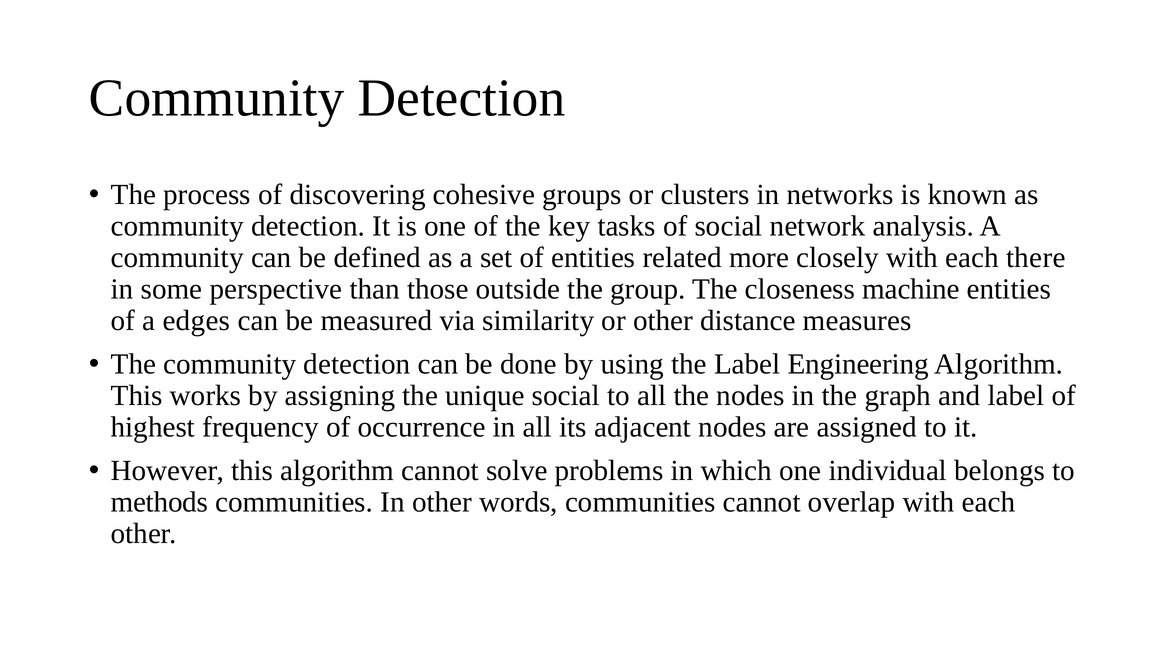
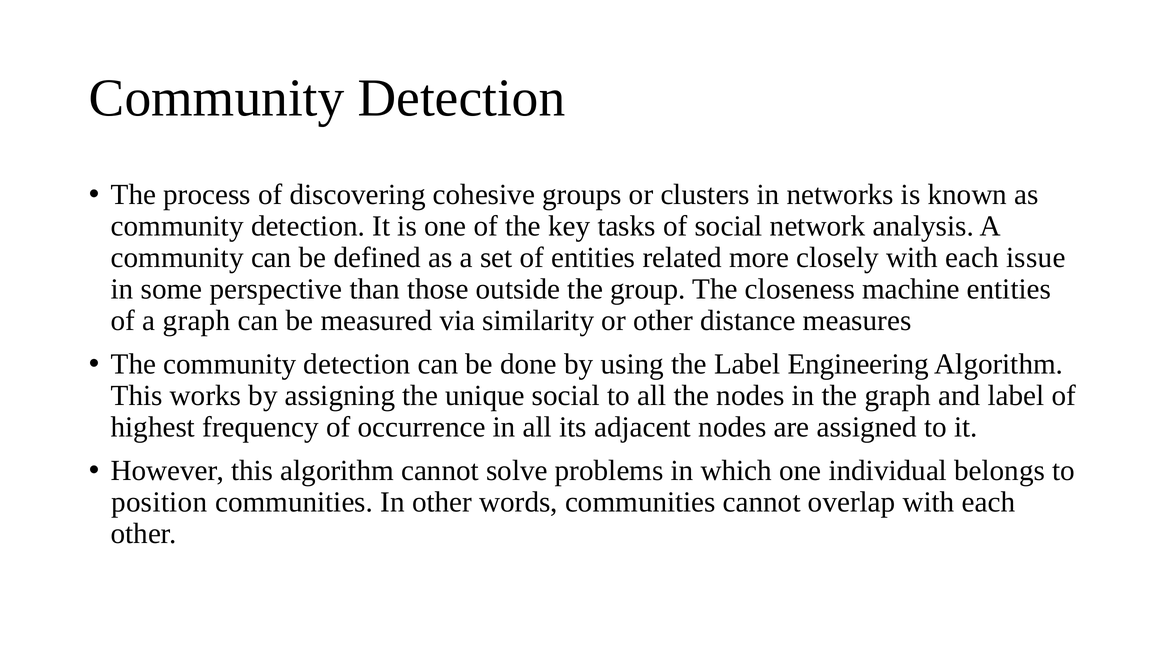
there: there -> issue (1036, 258)
a edges: edges -> graph (196, 321)
methods: methods -> position (159, 502)
